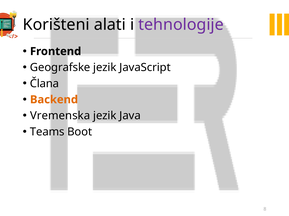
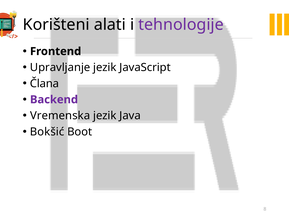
Geografske: Geografske -> Upravljanje (60, 68)
Backend colour: orange -> purple (54, 100)
Teams: Teams -> Bokšić (47, 132)
